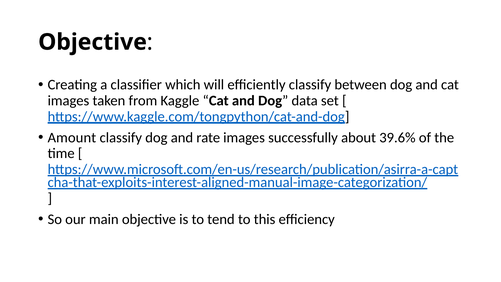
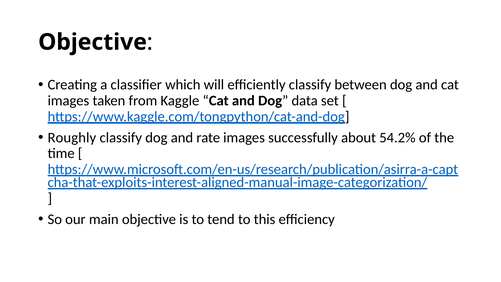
Amount: Amount -> Roughly (72, 138)
39.6%: 39.6% -> 54.2% (397, 138)
